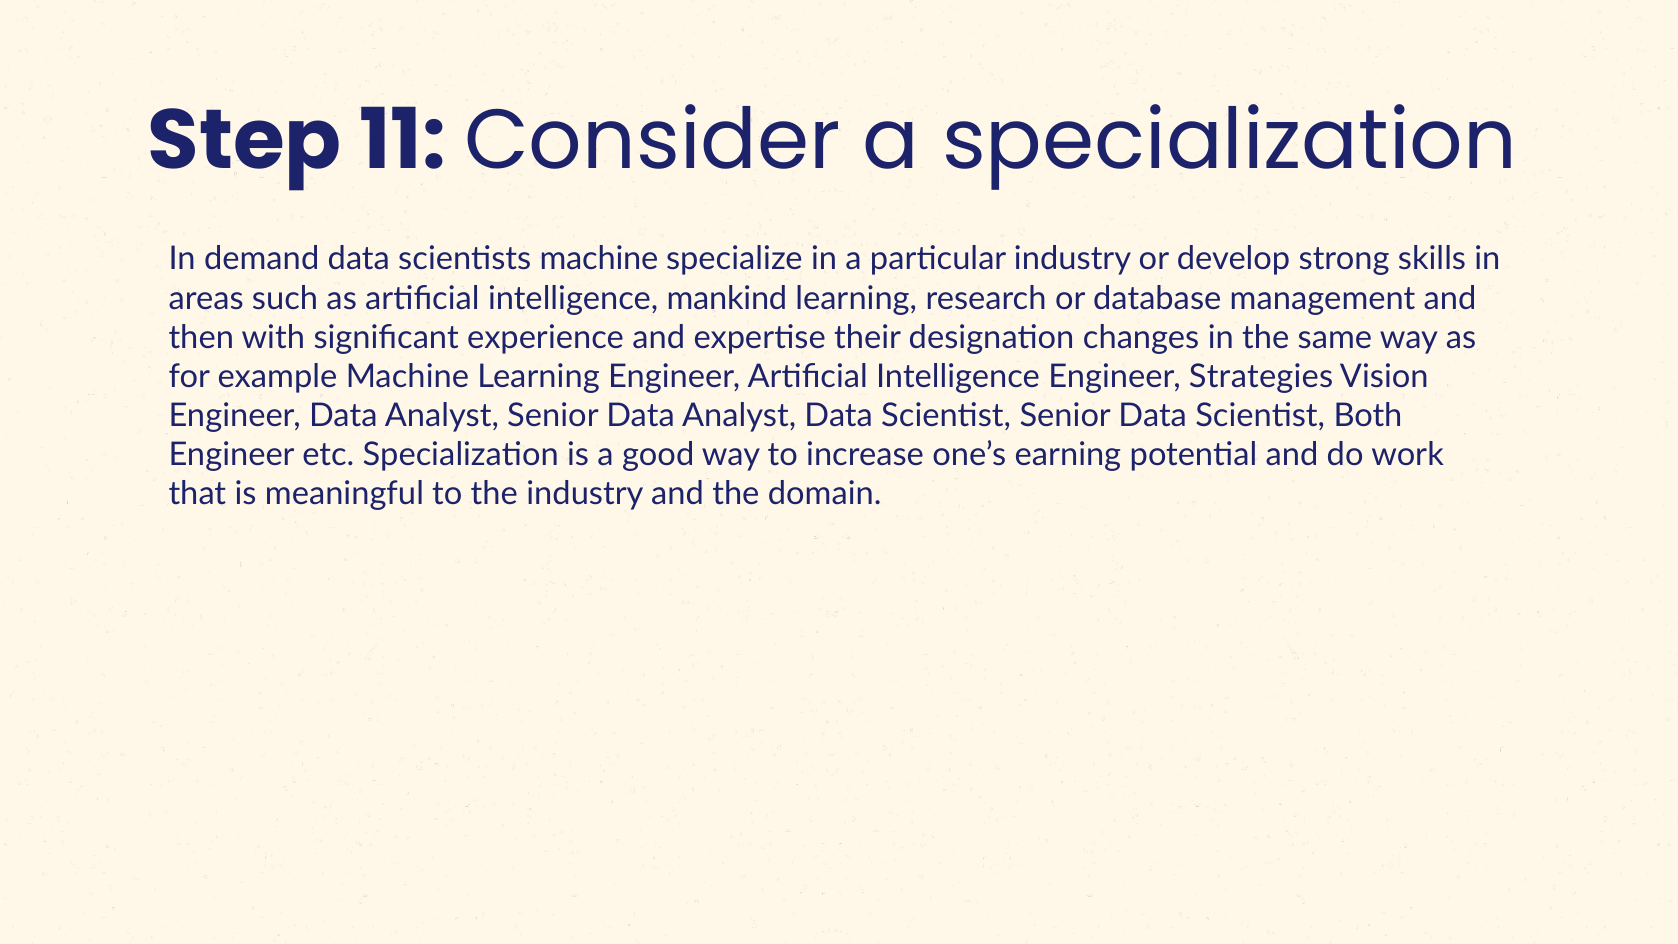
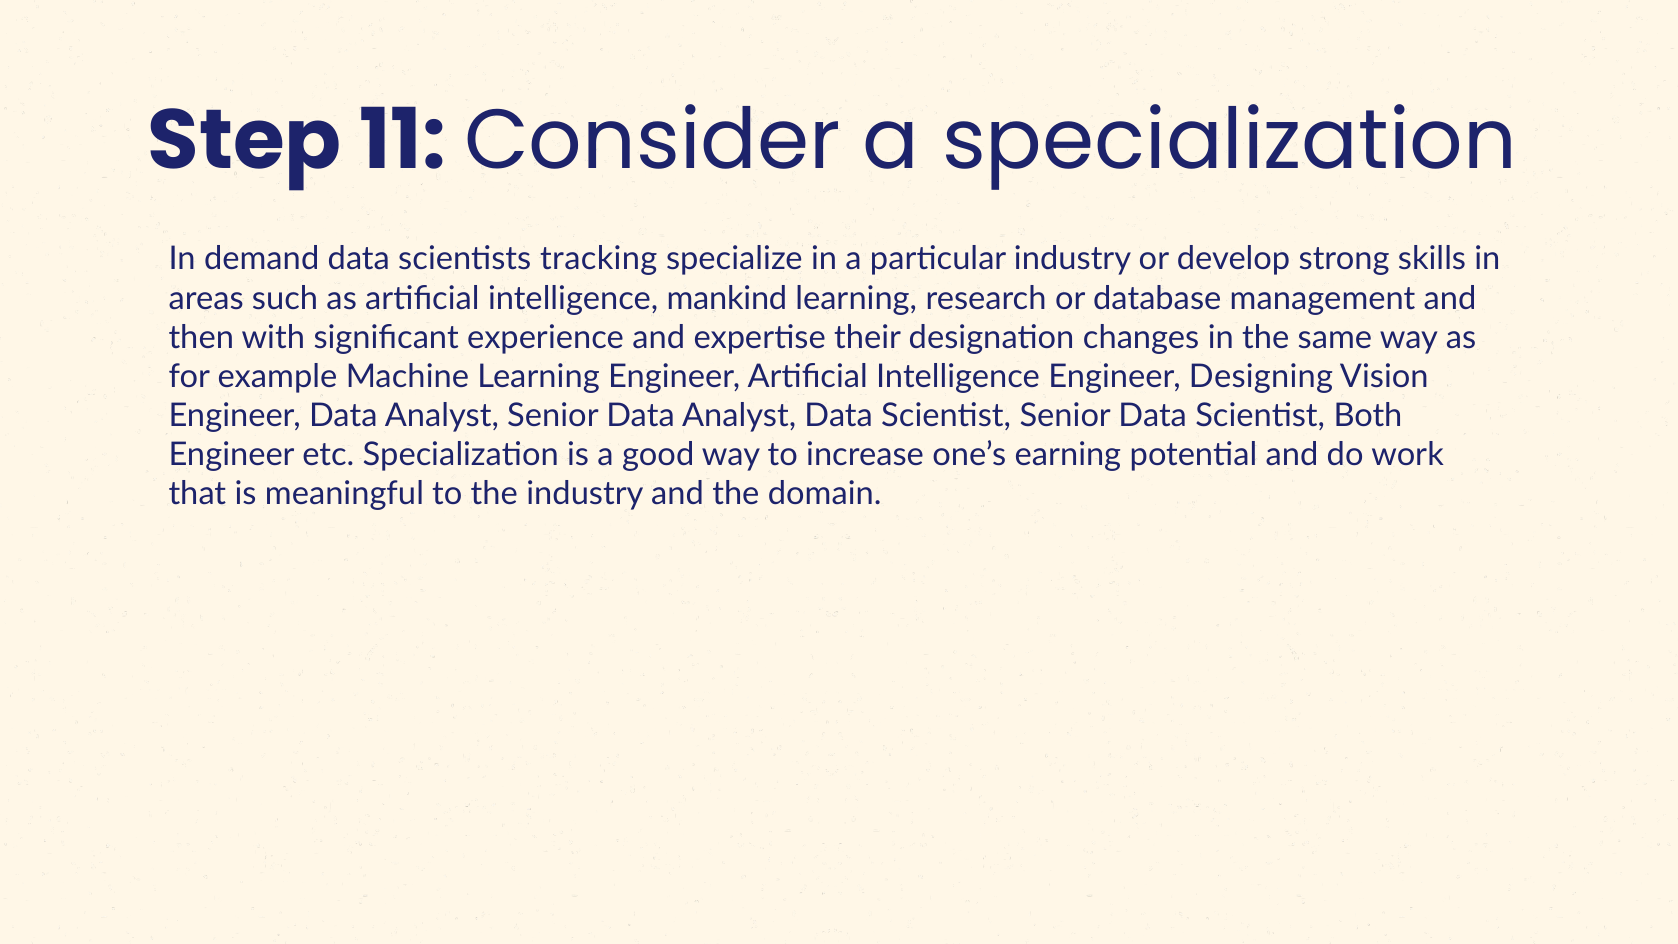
scientists machine: machine -> tracking (599, 259)
Strategies: Strategies -> Designing (1261, 377)
